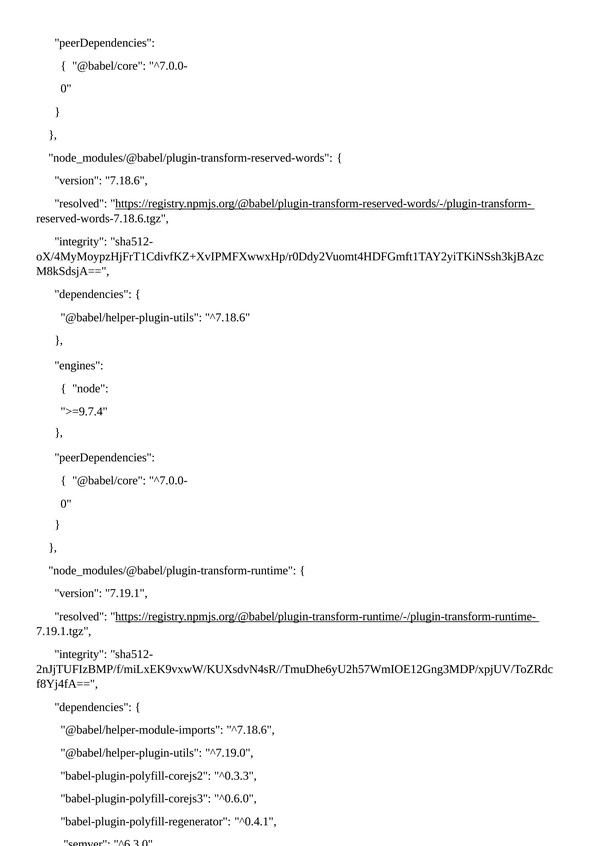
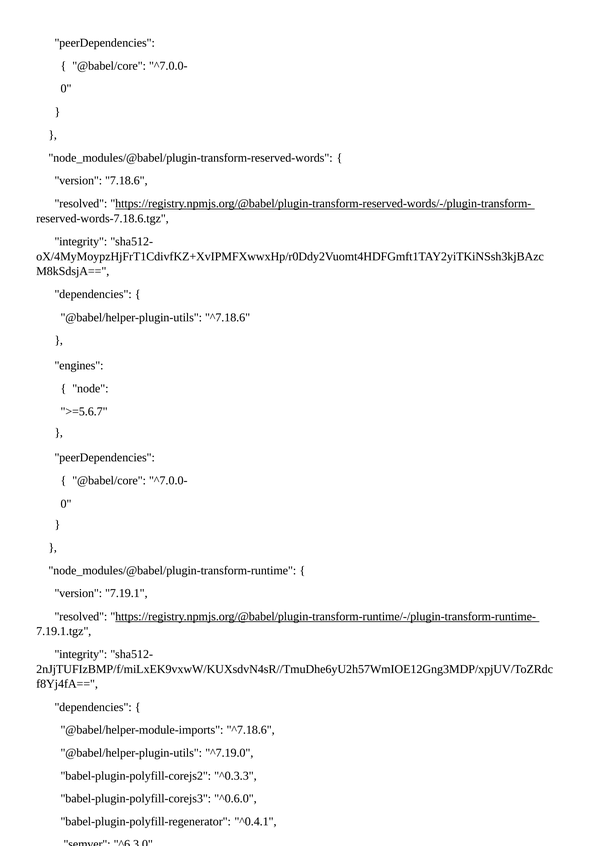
>=9.7.4: >=9.7.4 -> >=5.6.7 (84, 412)
